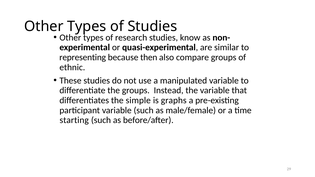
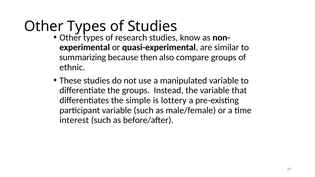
representing: representing -> summarizing (83, 57)
graphs: graphs -> lottery (174, 100)
starting: starting -> interest (74, 120)
